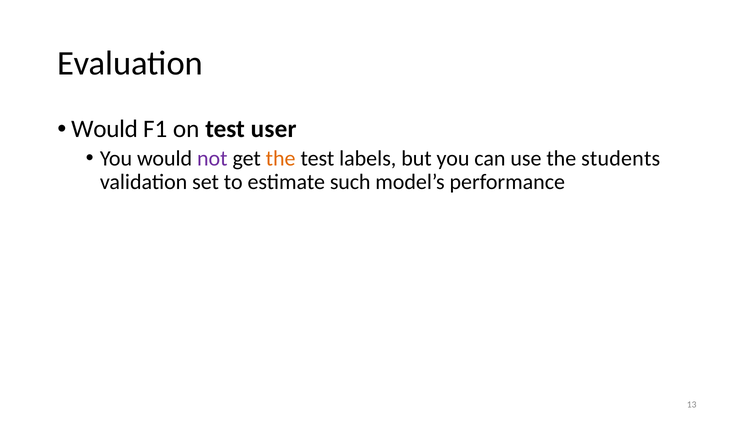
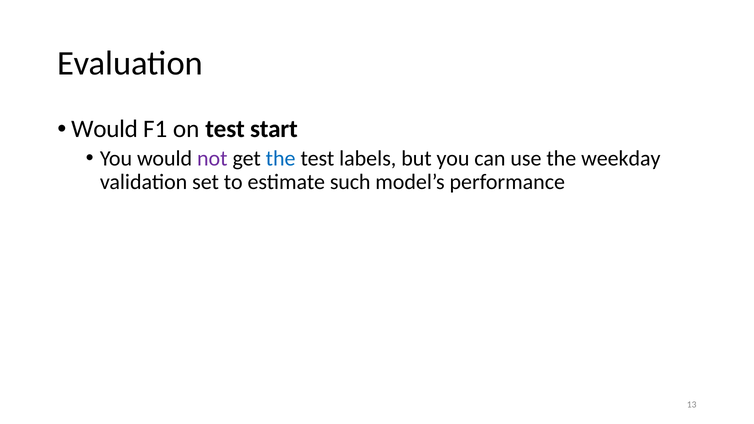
user: user -> start (274, 129)
the colour: orange -> blue (281, 159)
students: students -> weekday (621, 159)
